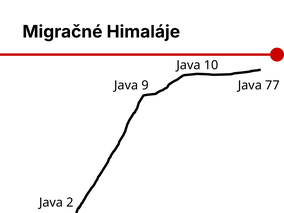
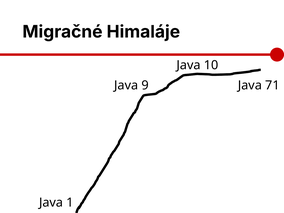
77: 77 -> 71 (272, 85)
2: 2 -> 1 (70, 202)
